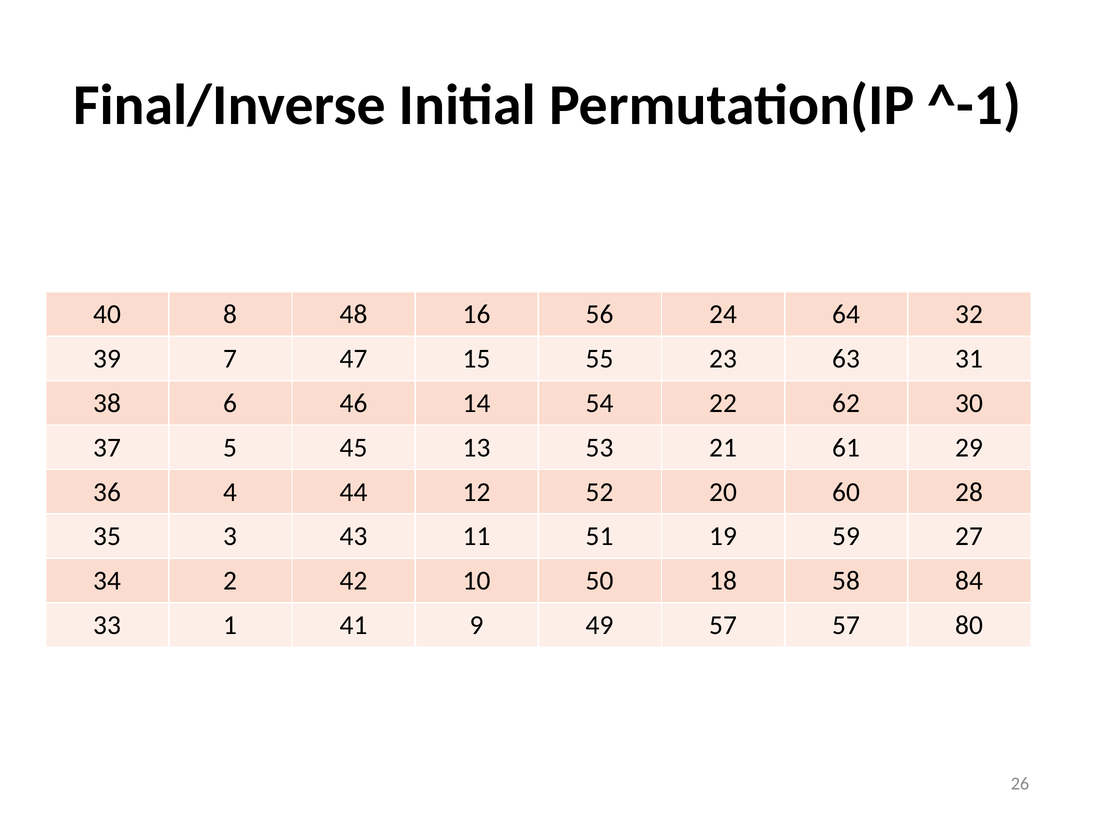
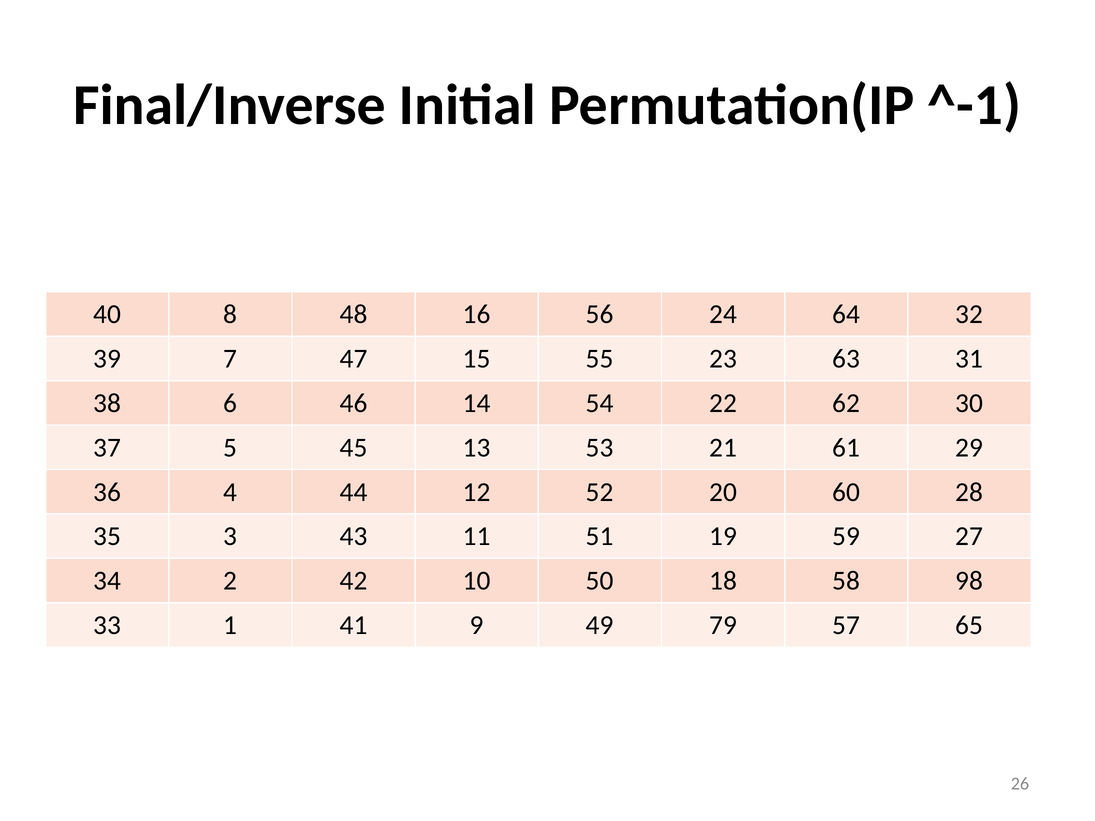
84: 84 -> 98 (969, 581)
49 57: 57 -> 79 (723, 625)
80: 80 -> 65 (969, 625)
